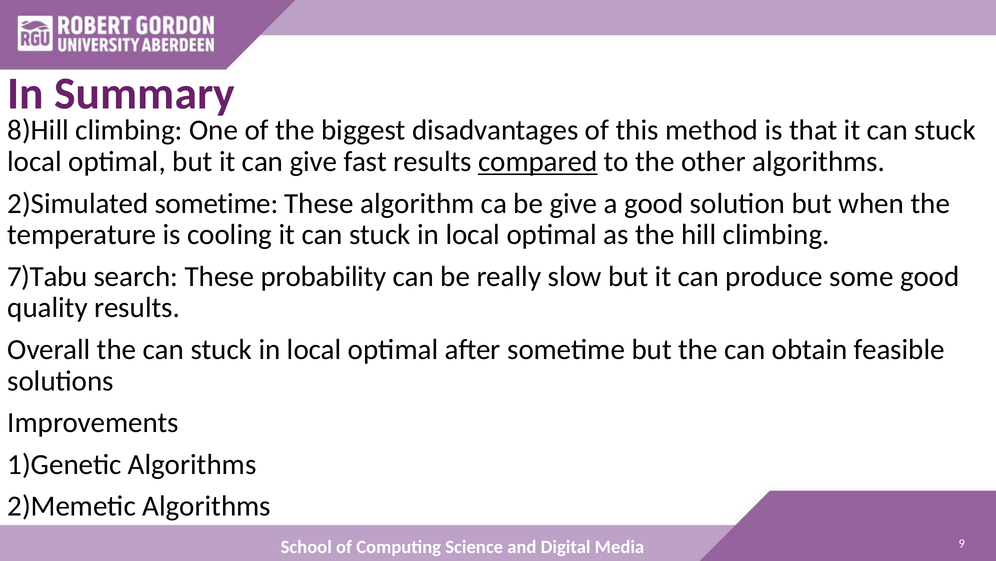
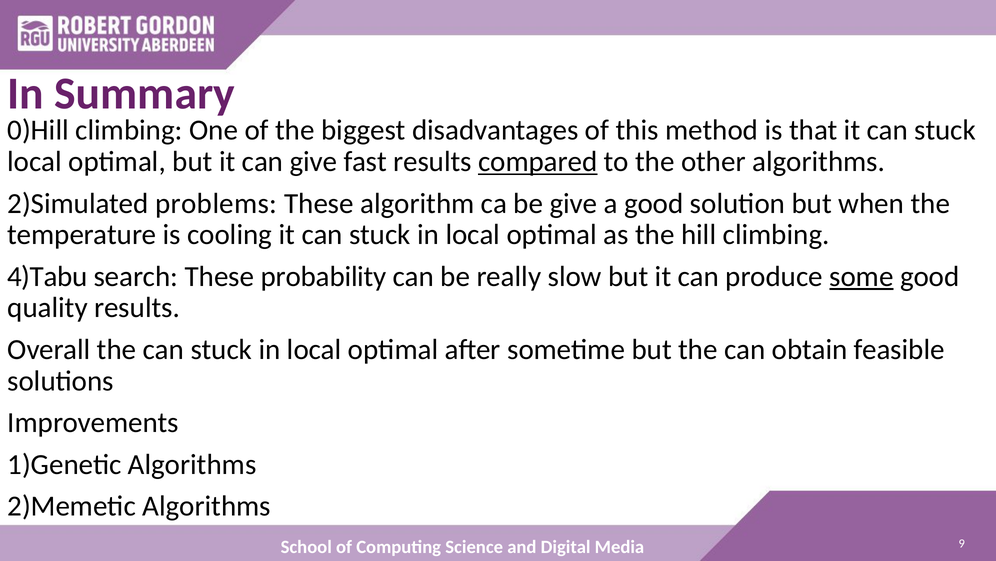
8)Hill: 8)Hill -> 0)Hill (38, 130)
2)Simulated sometime: sometime -> problems (216, 203)
7)Tabu: 7)Tabu -> 4)Tabu (47, 276)
some underline: none -> present (861, 276)
